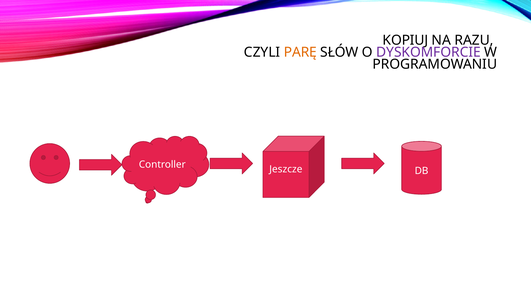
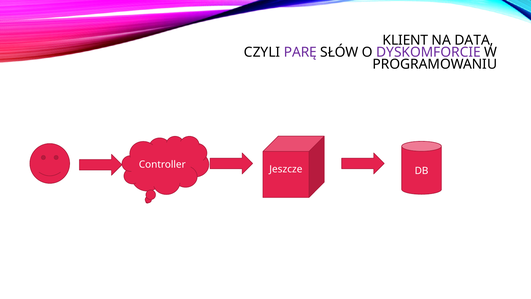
KOPIUJ: KOPIUJ -> KLIENT (405, 40)
RAZU: RAZU -> DATA (474, 40)
PARĘ colour: orange -> purple (300, 52)
